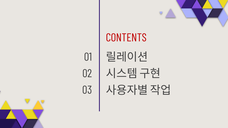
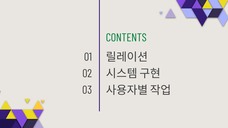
CONTENTS colour: red -> green (126, 38)
